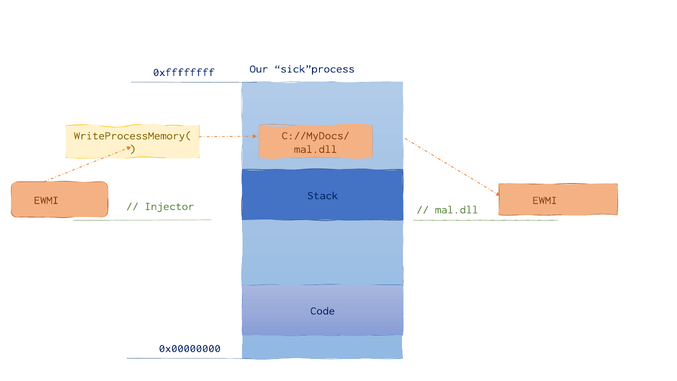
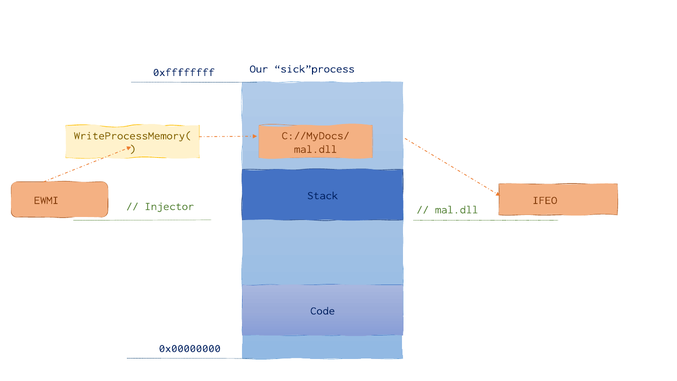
EWMI: EWMI -> IFEO (545, 200)
